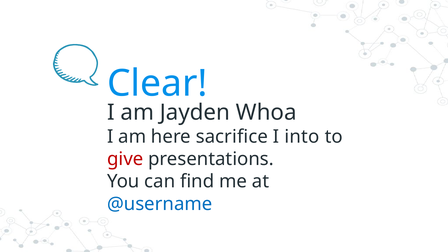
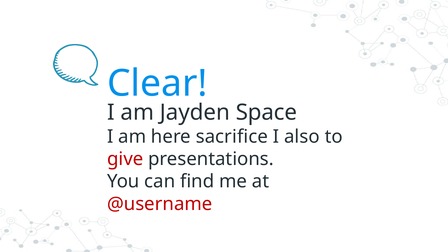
Whoa: Whoa -> Space (266, 112)
into: into -> also (302, 137)
@username colour: blue -> red (160, 204)
